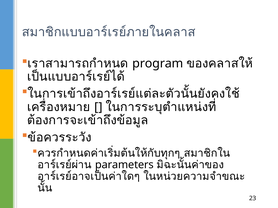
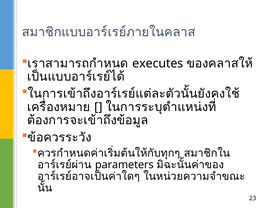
program: program -> executes (158, 63)
